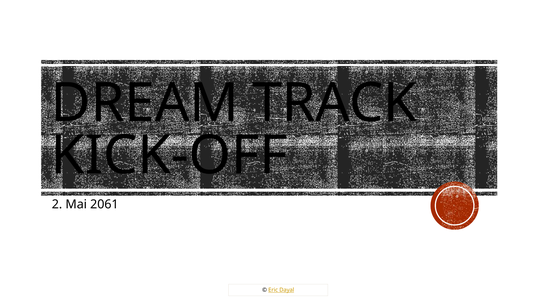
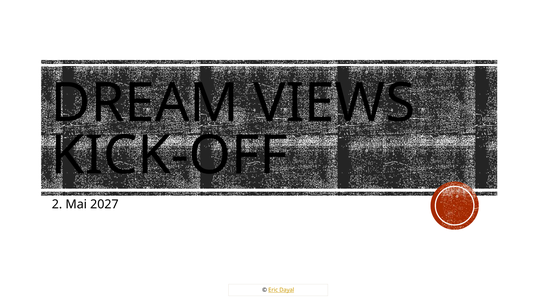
TRACK: TRACK -> VIEWS (334, 103)
2061: 2061 -> 2027 (104, 205)
